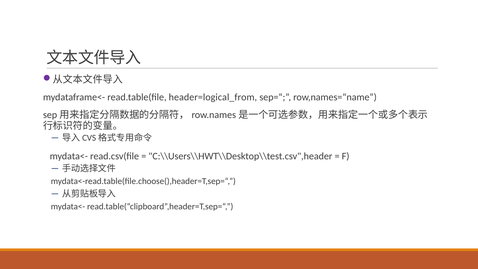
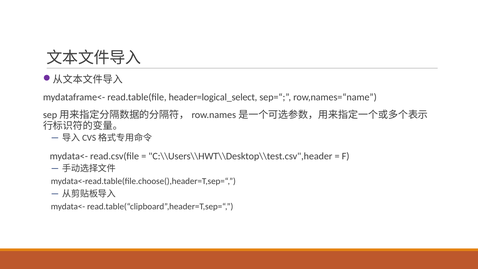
header=logical_from: header=logical_from -> header=logical_select (213, 97)
